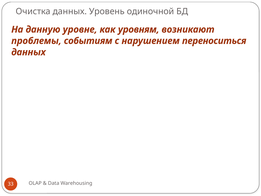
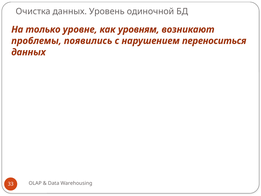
данную: данную -> только (43, 29)
событиям: событиям -> появились (88, 41)
